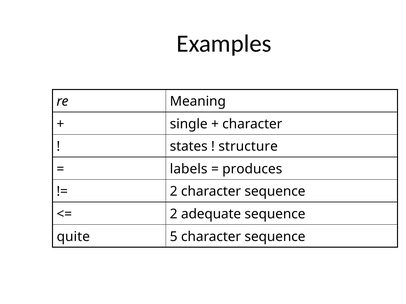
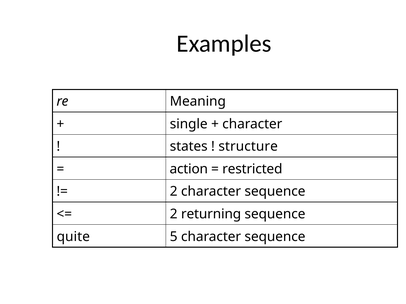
labels: labels -> action (189, 169)
produces: produces -> restricted (252, 169)
adequate: adequate -> returning (211, 214)
